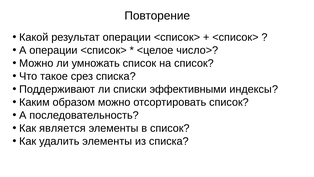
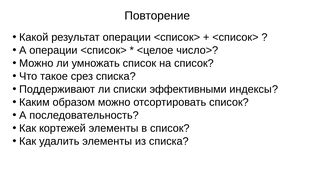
является: является -> кортежей (62, 128)
